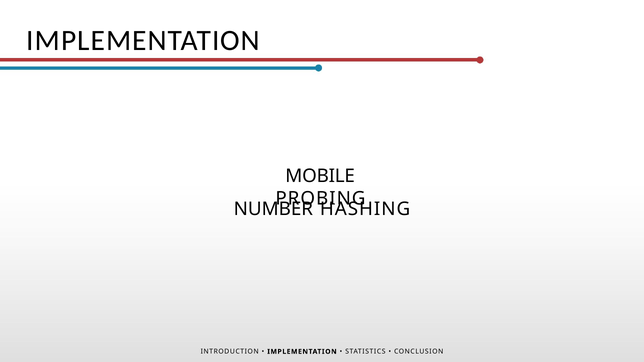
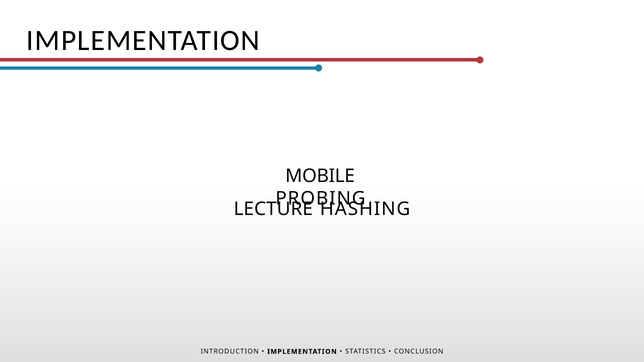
NUMBER: NUMBER -> LECTURE (273, 209)
